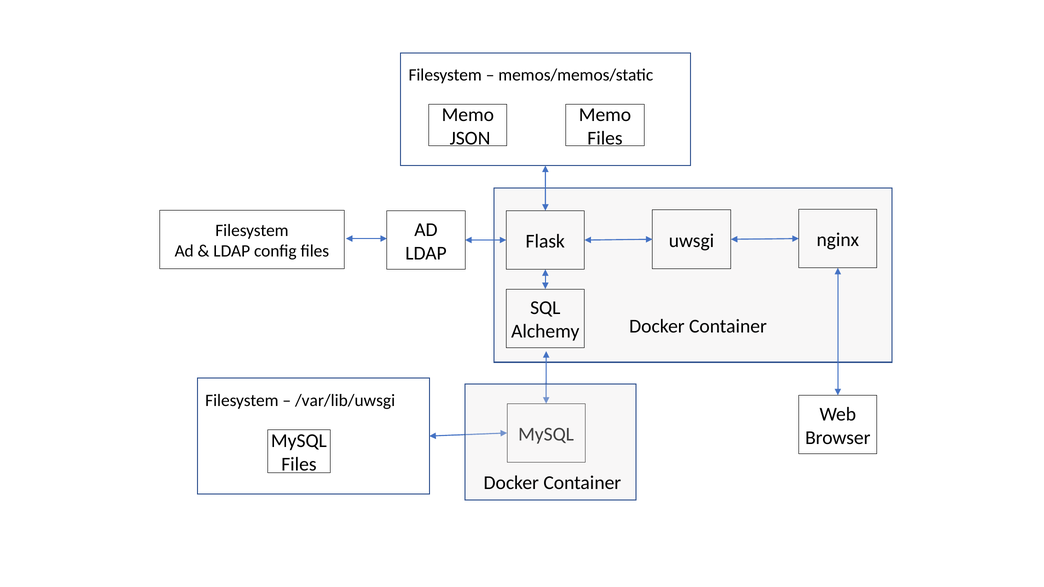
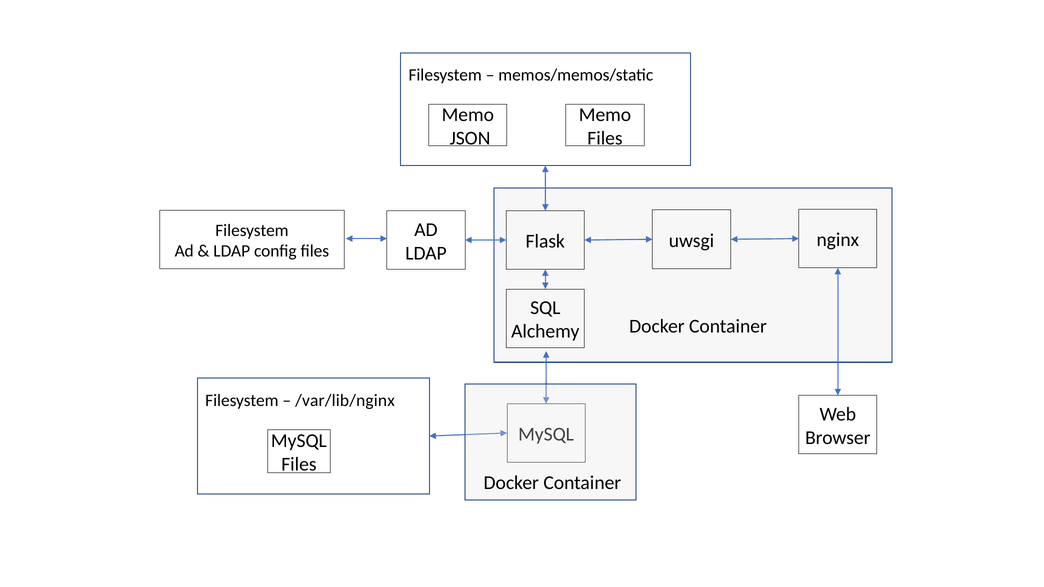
/var/lib/uwsgi: /var/lib/uwsgi -> /var/lib/nginx (345, 400)
